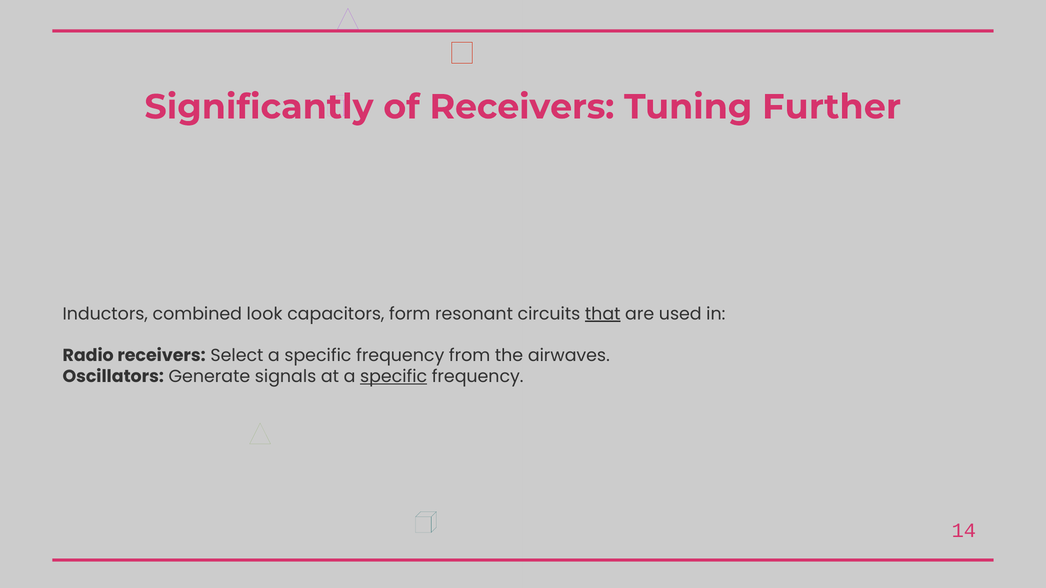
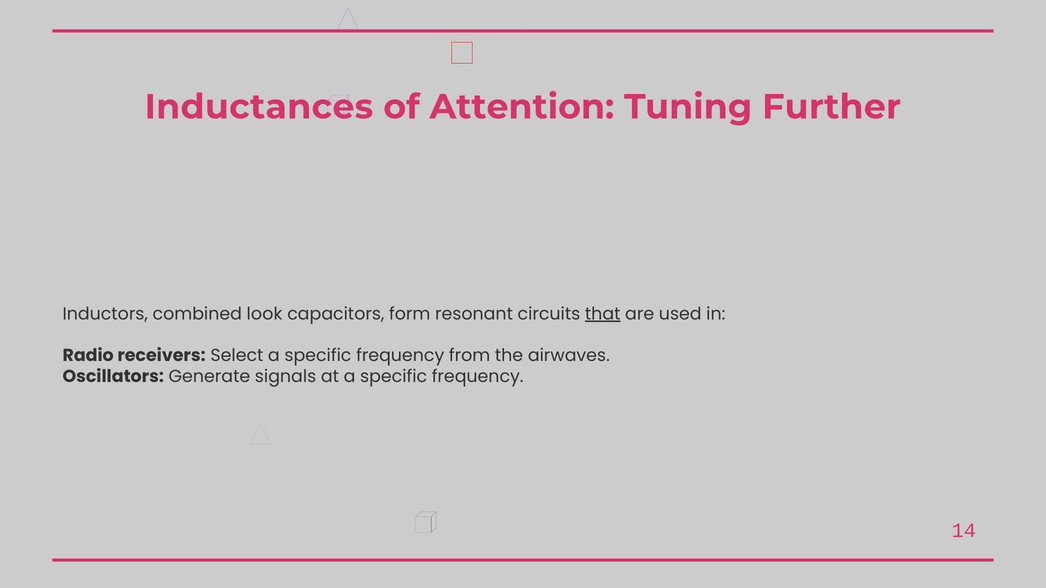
Significantly: Significantly -> Inductances (259, 107)
of Receivers: Receivers -> Attention (522, 107)
specific underline: present -> none (394, 377)
